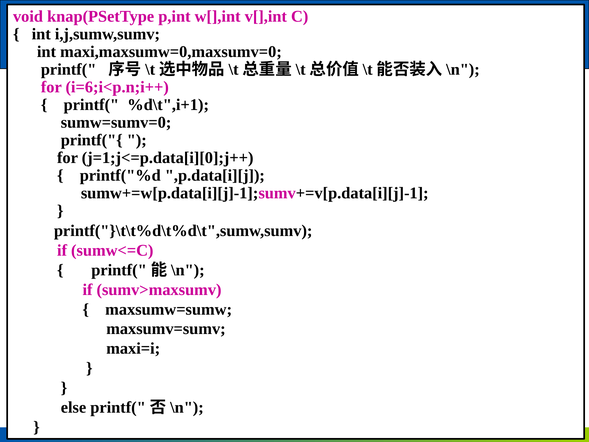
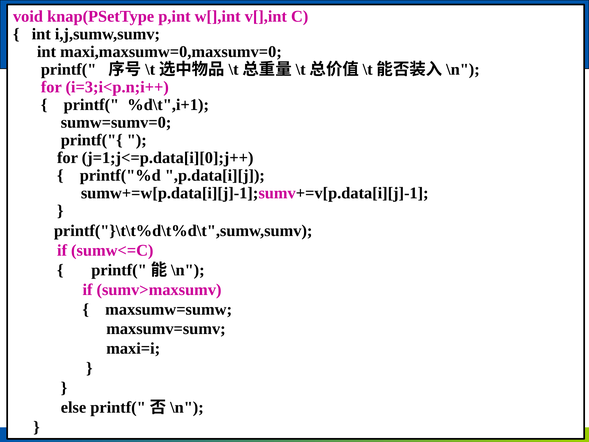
i=6;i<p.n;i++: i=6;i<p.n;i++ -> i=3;i<p.n;i++ (117, 87)
